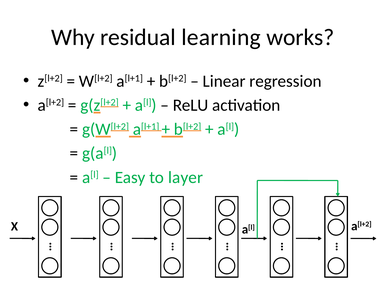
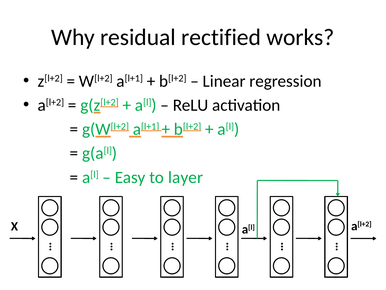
learning: learning -> rectified (221, 37)
